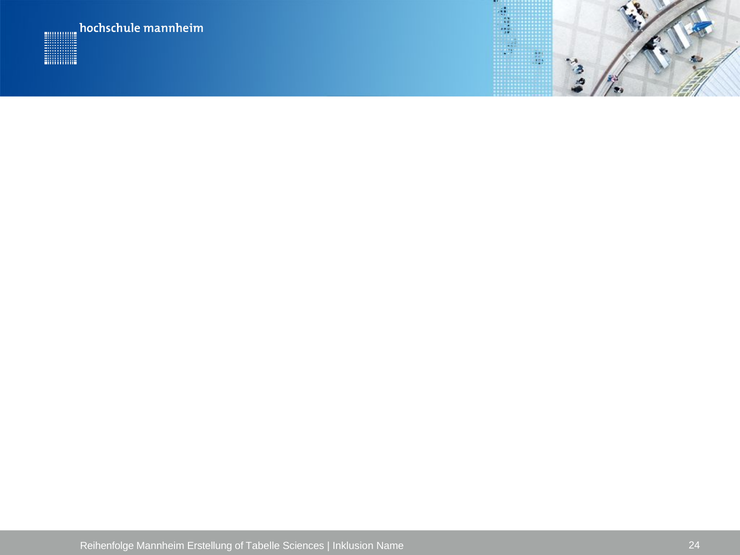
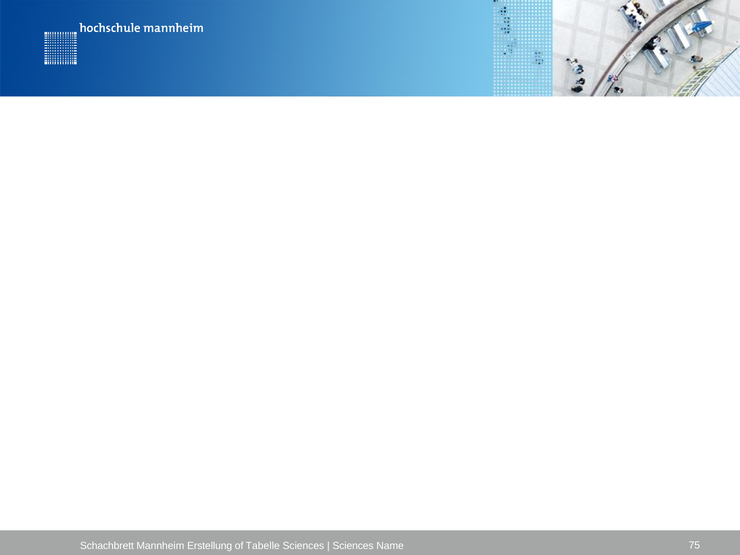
Reihenfolge: Reihenfolge -> Schachbrett (107, 546)
Inklusion: Inklusion -> Sciences (353, 546)
24: 24 -> 75 (694, 546)
